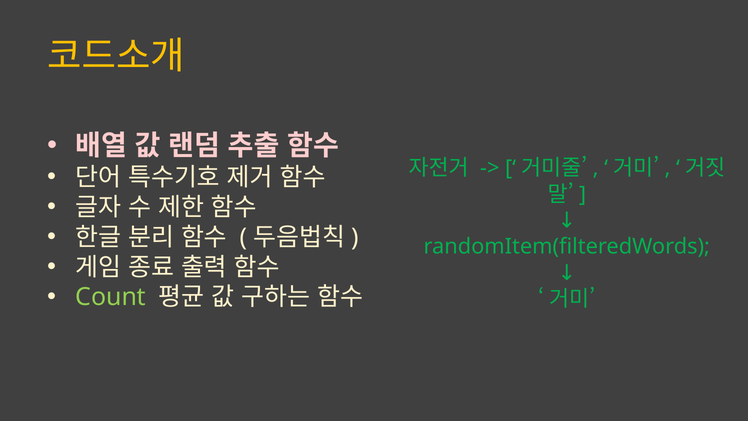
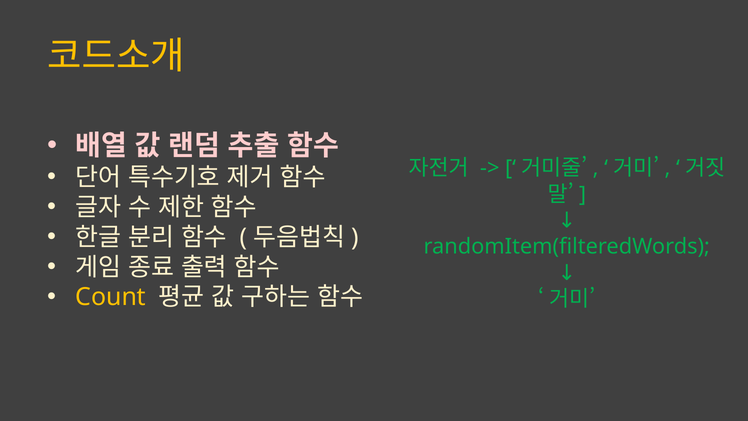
Count colour: light green -> yellow (111, 297)
